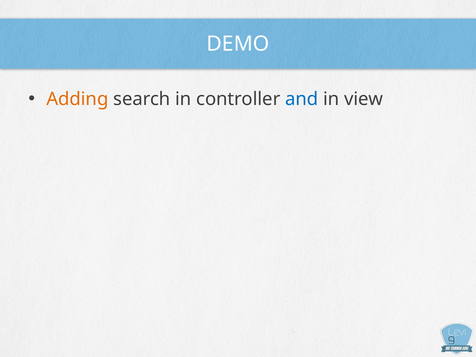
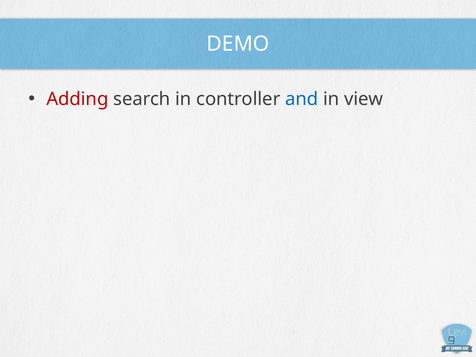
Adding colour: orange -> red (77, 99)
